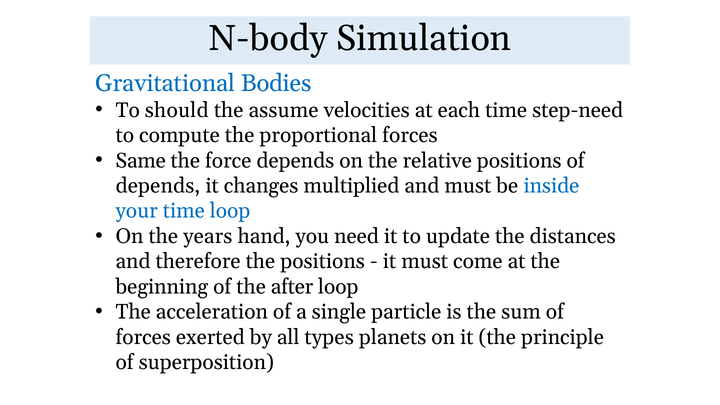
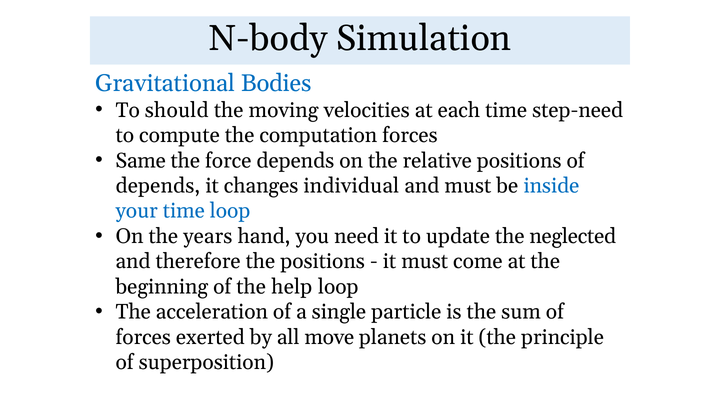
assume: assume -> moving (284, 110)
proportional: proportional -> computation (318, 135)
multiplied: multiplied -> individual (351, 186)
distances: distances -> neglected (573, 236)
after: after -> help (292, 287)
types: types -> move (329, 337)
